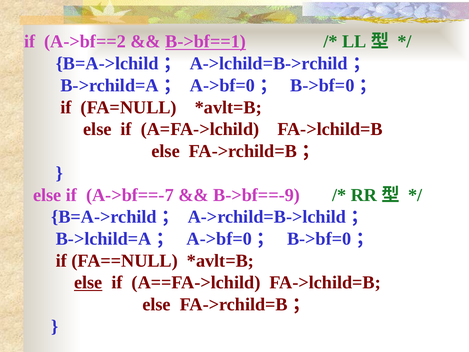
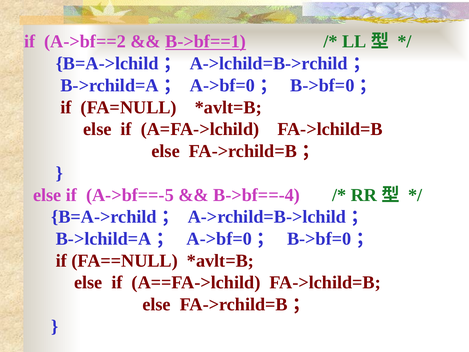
A->bf==-7: A->bf==-7 -> A->bf==-5 (130, 195)
B->bf==-9: B->bf==-9 -> B->bf==-4 (257, 195)
else underline: present -> none (88, 282)
